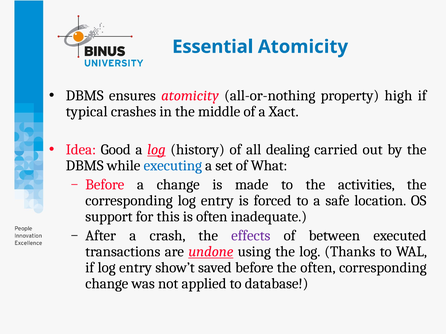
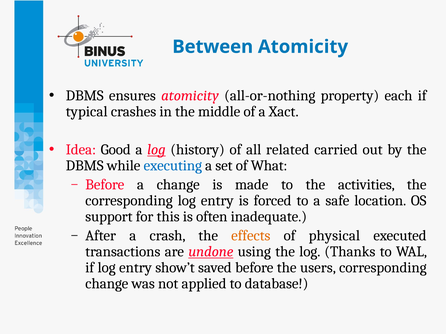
Essential: Essential -> Between (213, 47)
high: high -> each (399, 96)
dealing: dealing -> related (288, 150)
effects colour: purple -> orange (251, 236)
between: between -> physical (334, 236)
the often: often -> users (318, 268)
